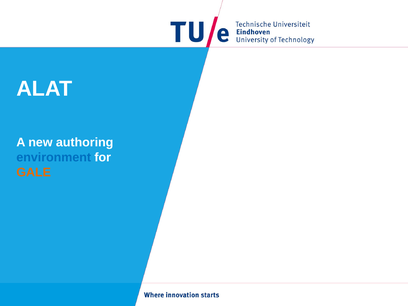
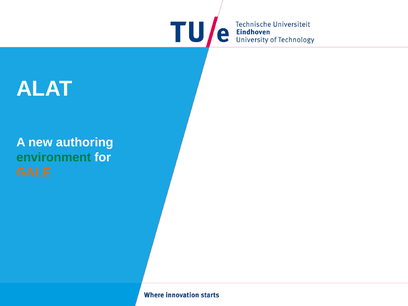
environment colour: blue -> green (54, 157)
